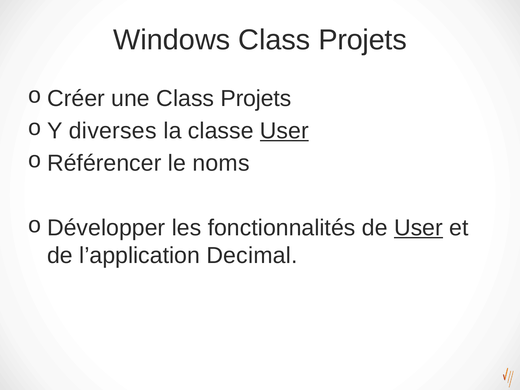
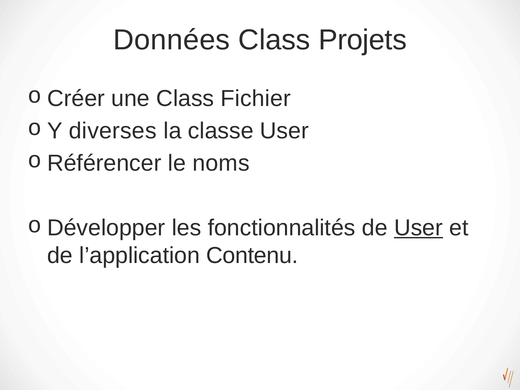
Windows: Windows -> Données (172, 40)
une Class Projets: Projets -> Fichier (256, 98)
User underline: present -> none (284, 131)
Decimal: Decimal -> Contenu (252, 256)
